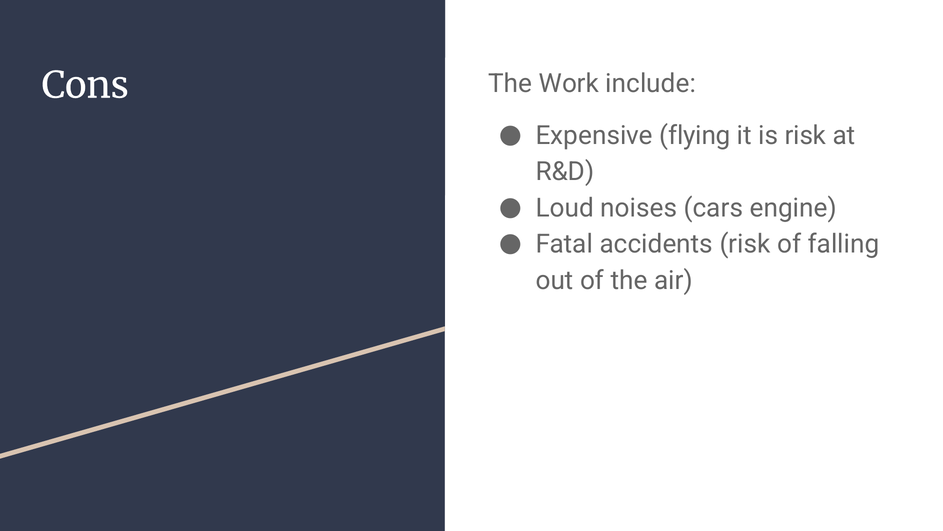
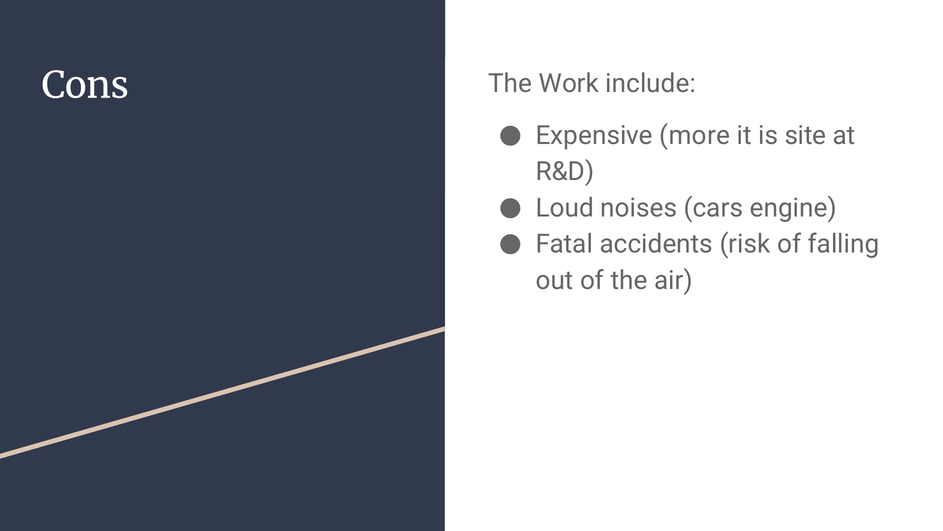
flying: flying -> more (695, 135)
is risk: risk -> site (806, 135)
